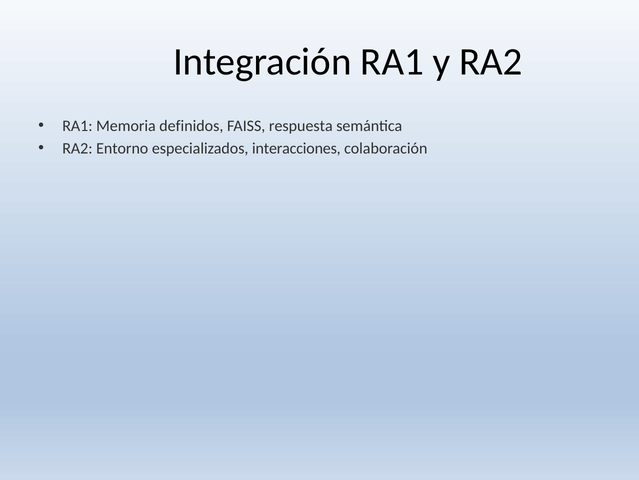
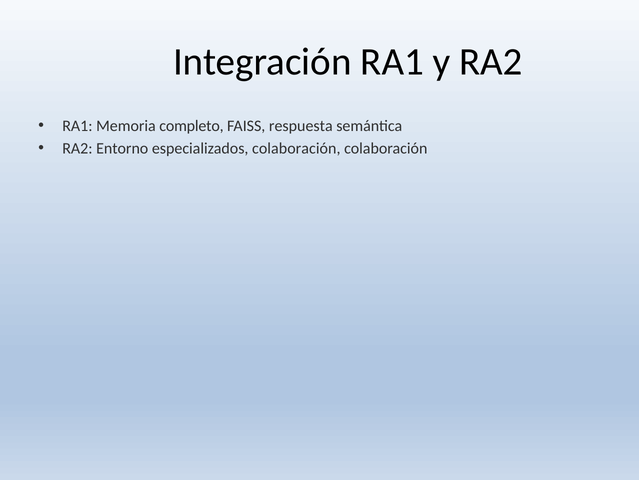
definidos: definidos -> completo (191, 126)
especializados interacciones: interacciones -> colaboración (296, 148)
